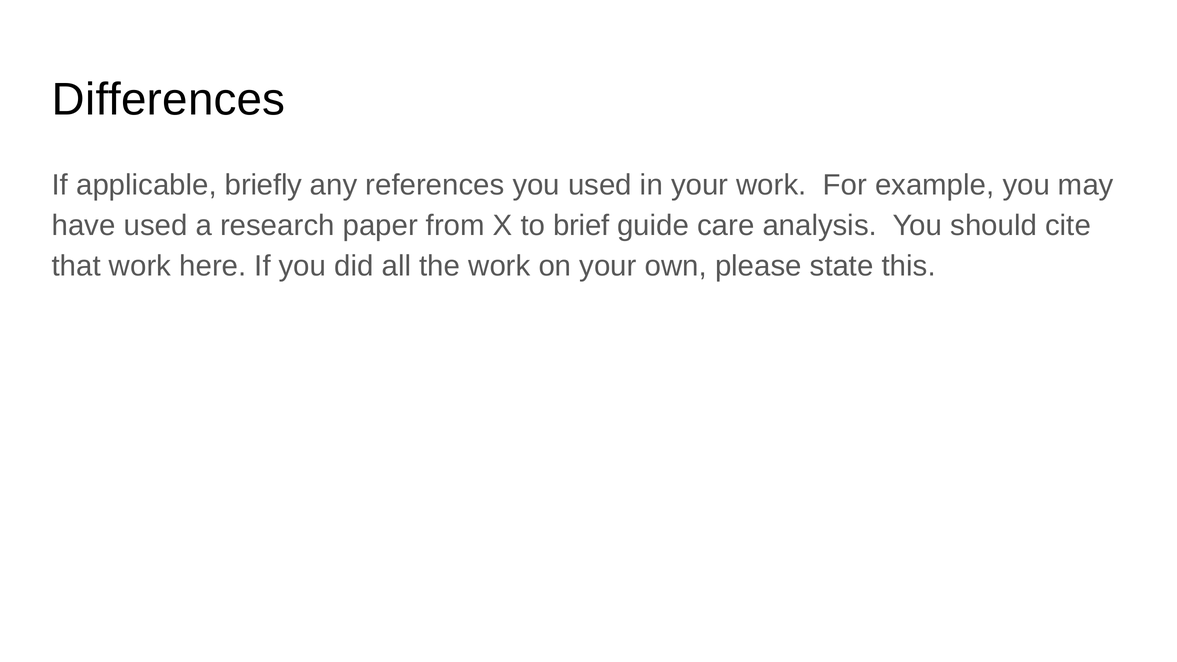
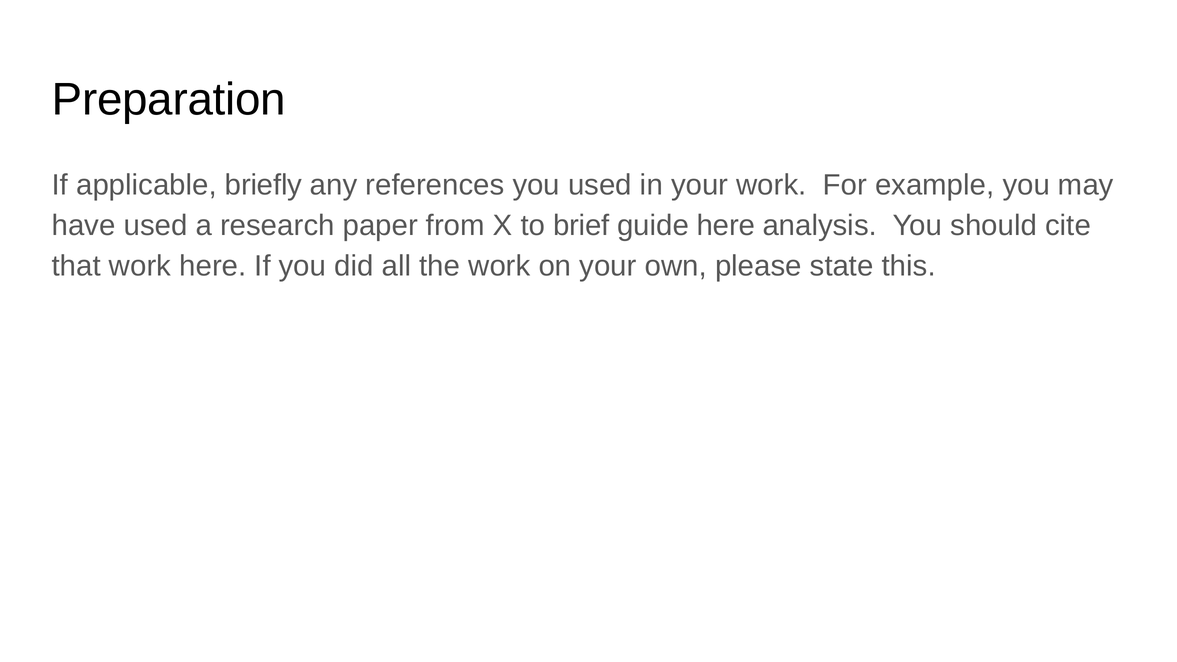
Differences: Differences -> Preparation (169, 100)
guide care: care -> here (726, 226)
